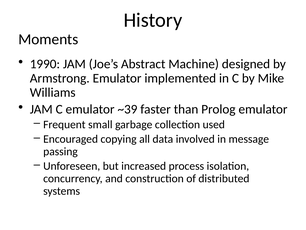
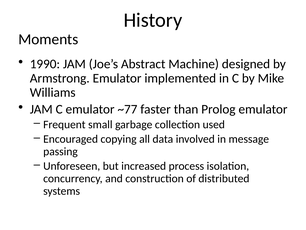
~39: ~39 -> ~77 (127, 109)
